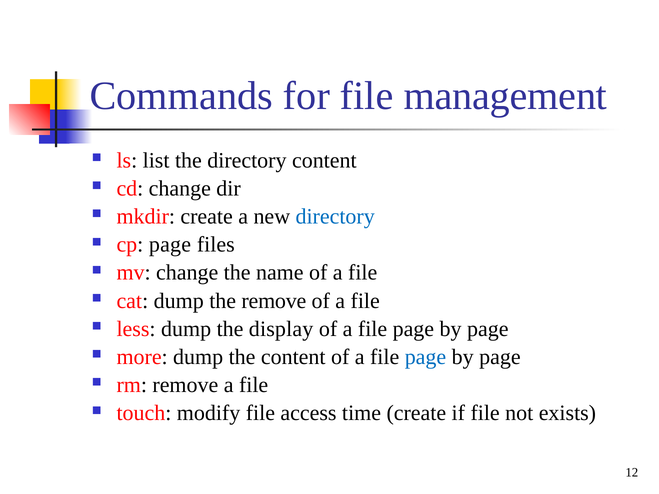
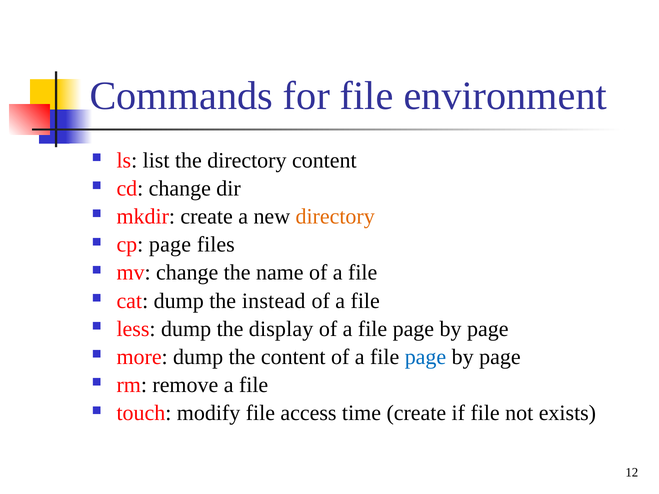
management: management -> environment (505, 96)
directory colour: blue -> orange (335, 217)
the remove: remove -> instead (274, 301)
